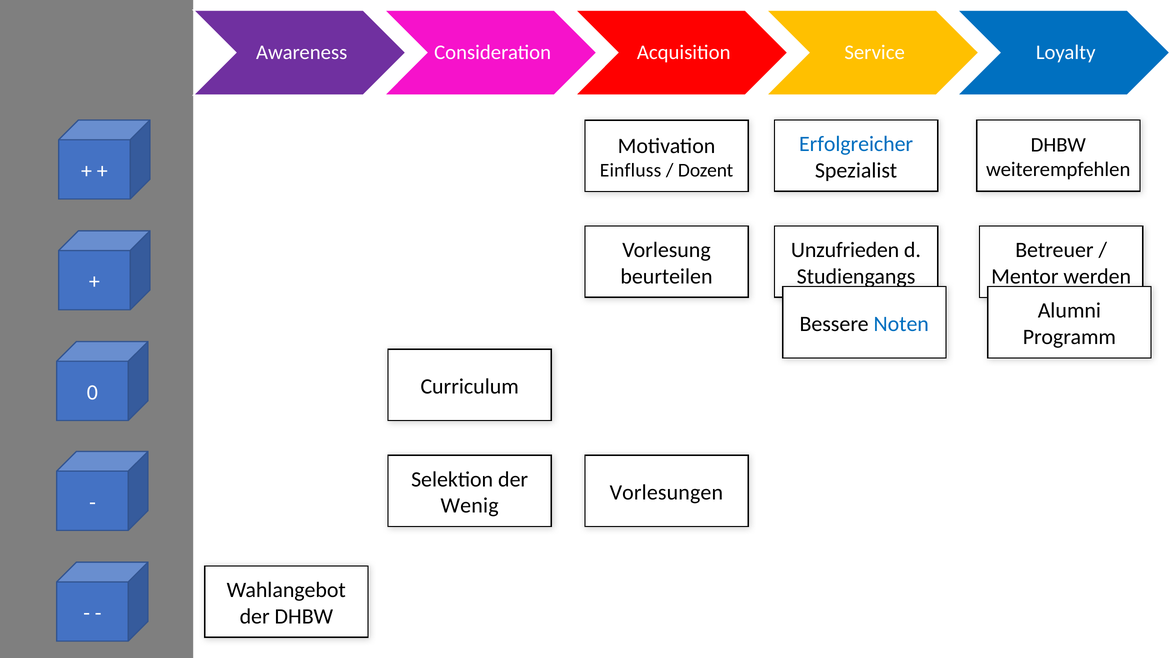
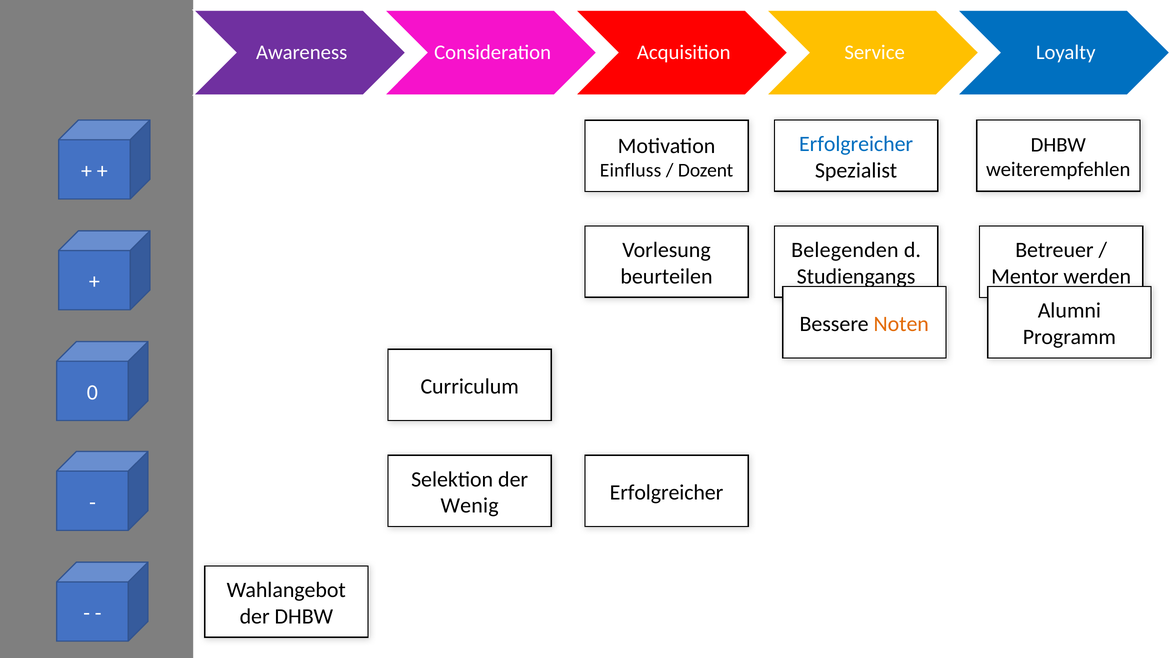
Unzufrieden: Unzufrieden -> Belegenden (845, 250)
Noten colour: blue -> orange (901, 324)
Vorlesungen: Vorlesungen -> Erfolgreicher (666, 493)
